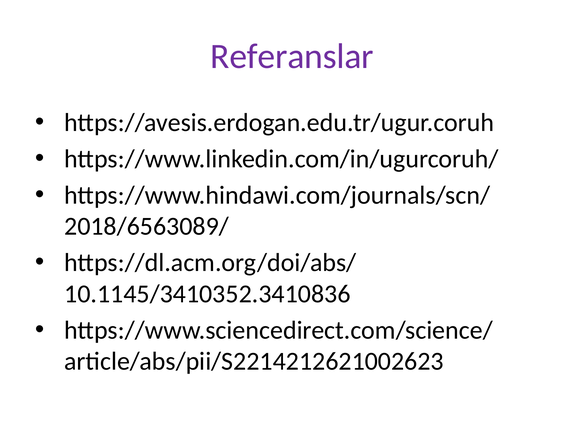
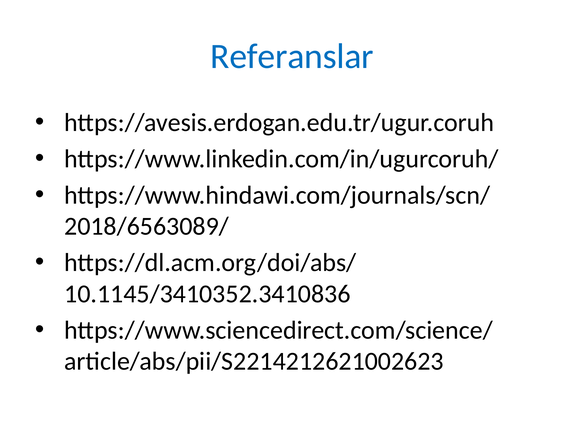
Referanslar colour: purple -> blue (292, 57)
